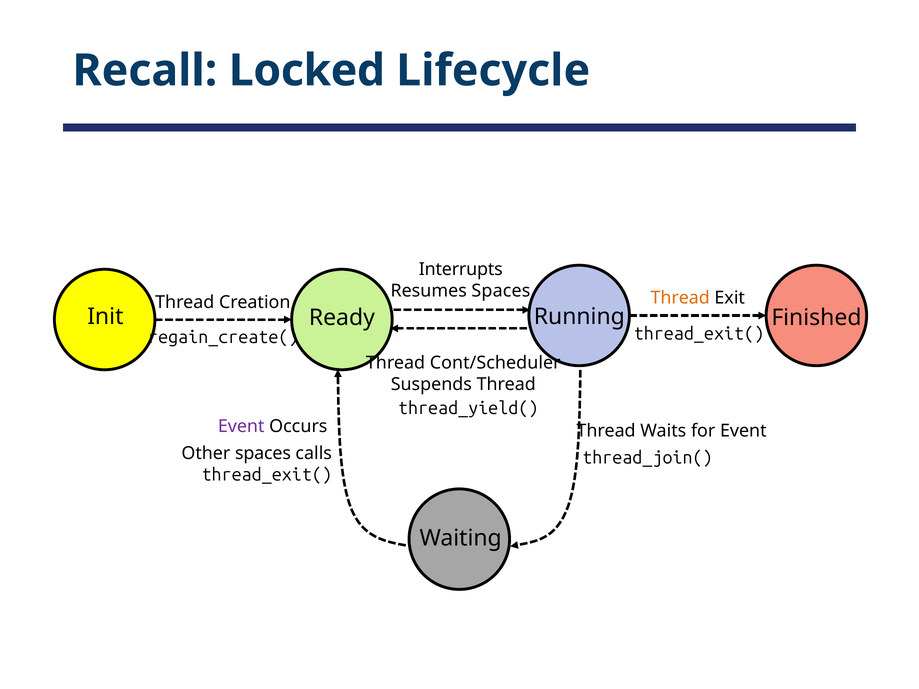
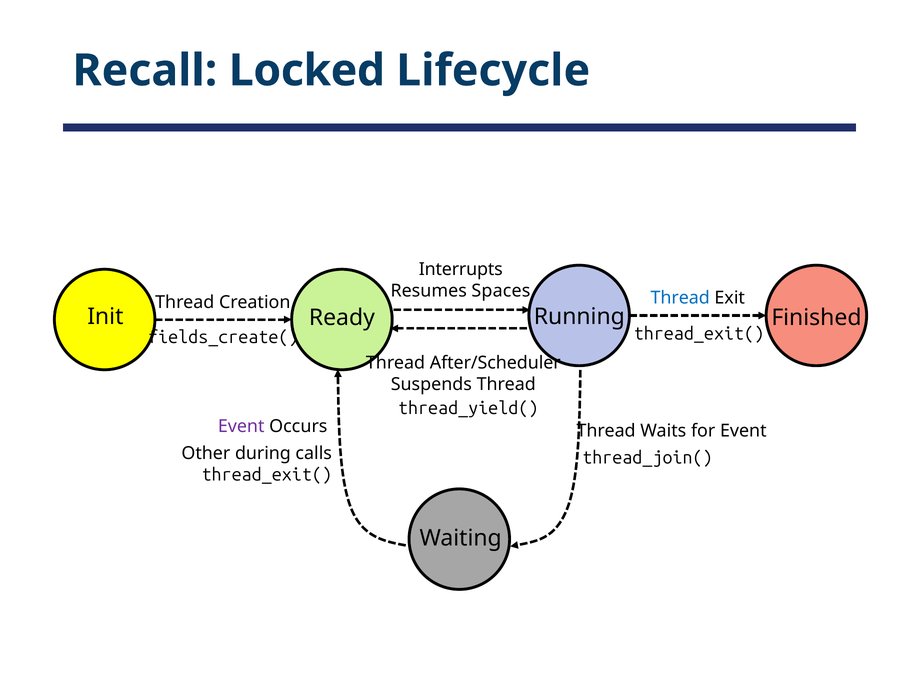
Thread colour: orange -> blue (680, 298)
regain_create(: regain_create( -> fields_create( (223, 338)
Cont/Scheduler: Cont/Scheduler -> After/Scheduler (495, 363)
Other spaces: spaces -> during (263, 453)
